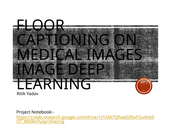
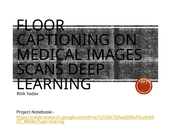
IMAGE: IMAGE -> SCANS (40, 69)
